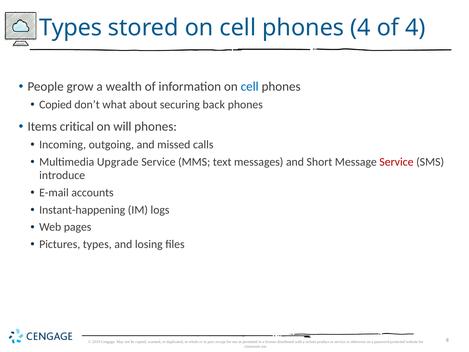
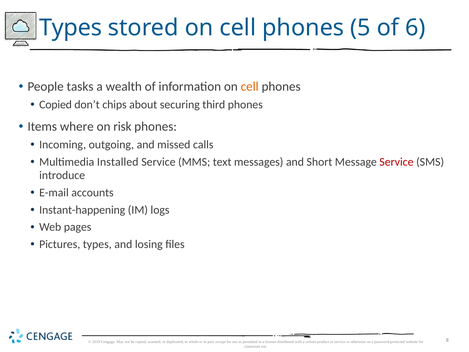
phones 4: 4 -> 5 (360, 28)
of 4: 4 -> 6 (415, 28)
grow: grow -> tasks (80, 86)
cell colour: blue -> orange (250, 86)
what: what -> chips (114, 104)
back: back -> third (214, 104)
critical: critical -> where (77, 126)
will: will -> risk (122, 126)
Upgrade: Upgrade -> Installed (118, 162)
